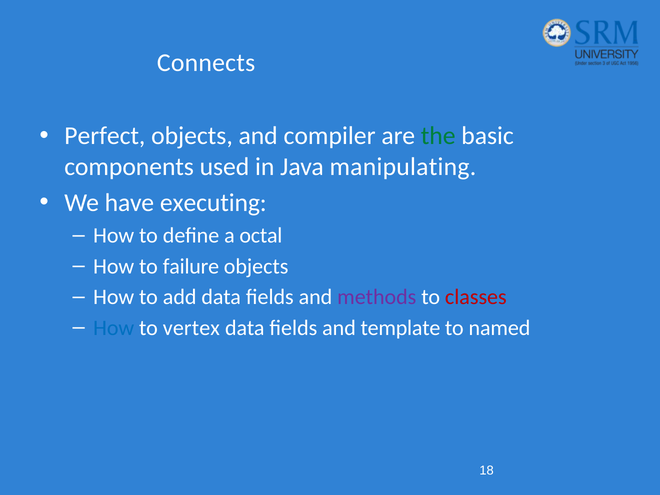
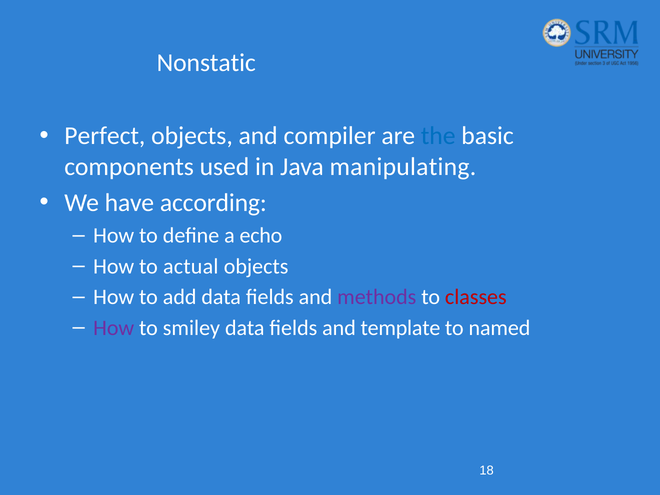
Connects: Connects -> Nonstatic (206, 63)
the colour: green -> blue (438, 136)
executing: executing -> according (213, 203)
octal: octal -> echo (261, 236)
failure: failure -> actual (191, 266)
How colour: blue -> purple (114, 328)
vertex: vertex -> smiley (191, 328)
